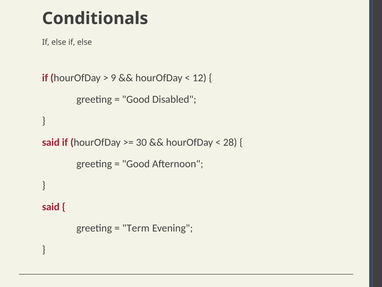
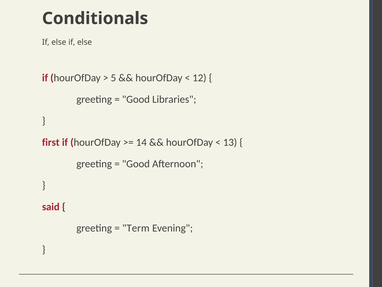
9: 9 -> 5 (113, 78)
Disabled: Disabled -> Libraries (174, 99)
said: said -> first (51, 142)
30: 30 -> 14 (141, 142)
28: 28 -> 13 (230, 142)
